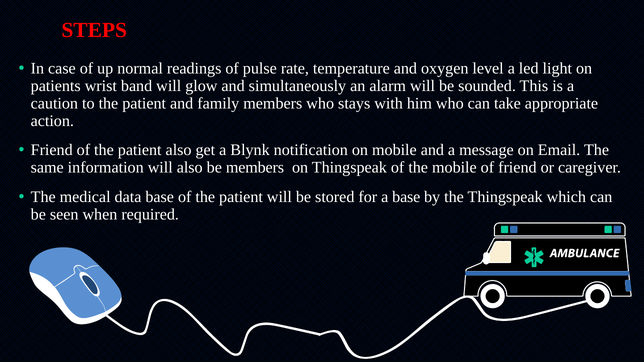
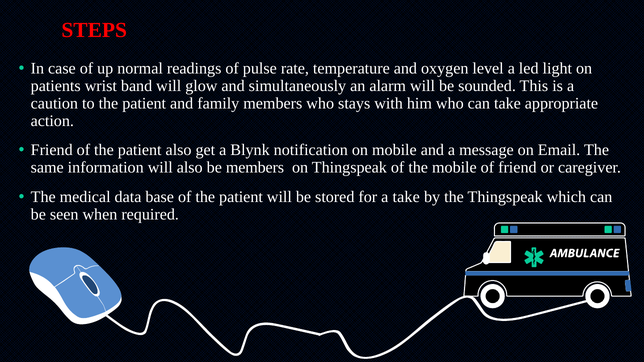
a base: base -> take (406, 197)
